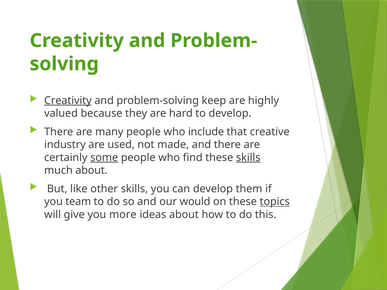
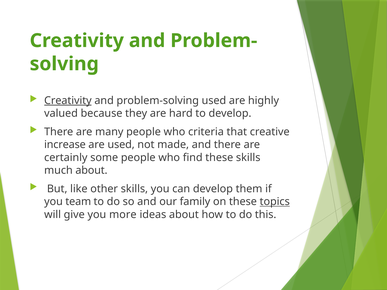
problem-solving keep: keep -> used (214, 101)
include: include -> criteria (206, 132)
industry: industry -> increase (65, 145)
some underline: present -> none (104, 158)
skills underline: present -> none (248, 158)
would: would -> family (195, 202)
